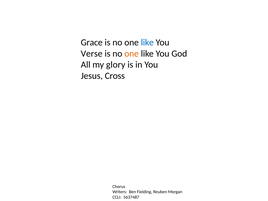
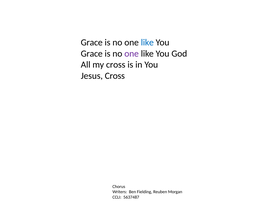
Verse: Verse -> Grace (92, 54)
one colour: orange -> purple (132, 54)
my glory: glory -> cross (116, 65)
